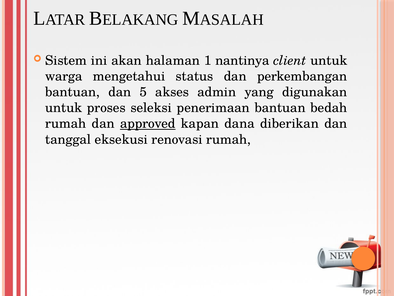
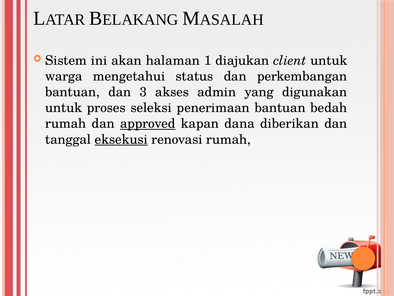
nantinya: nantinya -> diajukan (242, 60)
5: 5 -> 3 (143, 92)
eksekusi underline: none -> present (121, 139)
